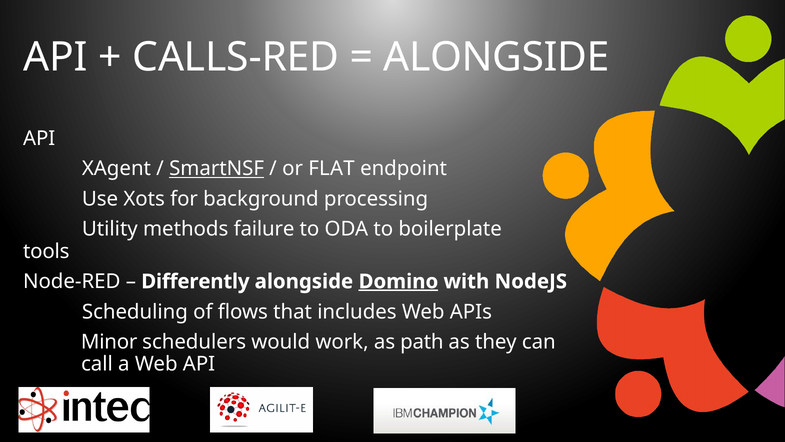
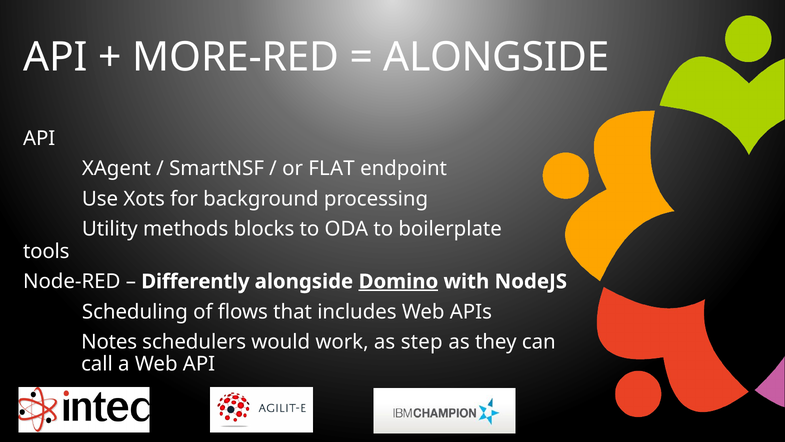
CALLS-RED: CALLS-RED -> MORE-RED (236, 57)
SmartNSF underline: present -> none (217, 169)
failure: failure -> blocks (264, 229)
Minor: Minor -> Notes (109, 342)
path: path -> step (422, 342)
